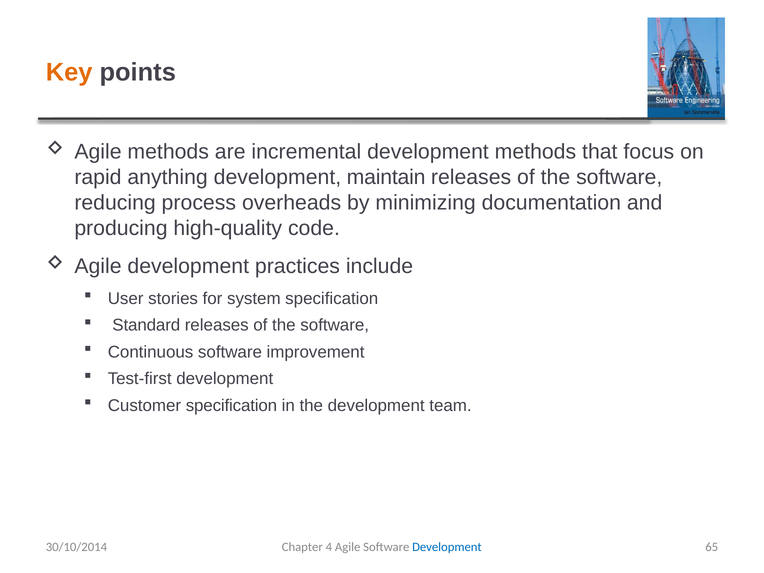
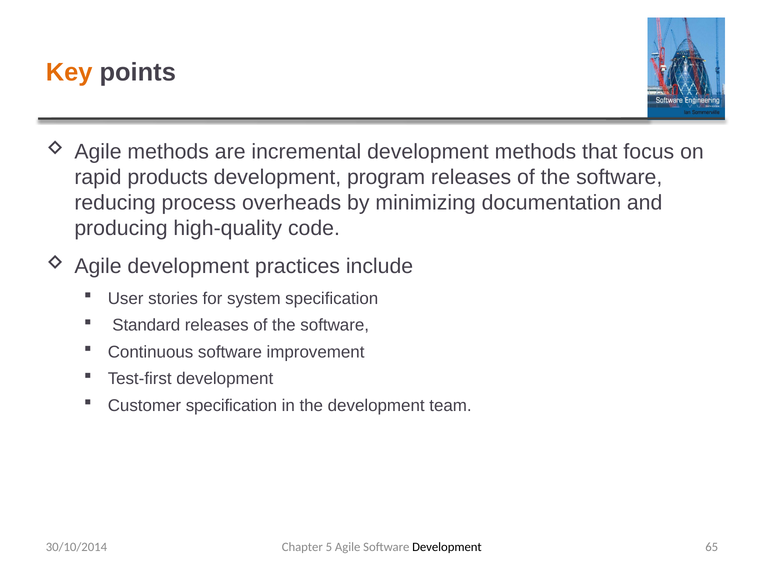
anything: anything -> products (168, 177)
maintain: maintain -> program (386, 177)
4: 4 -> 5 (329, 547)
Development colour: blue -> black (447, 547)
